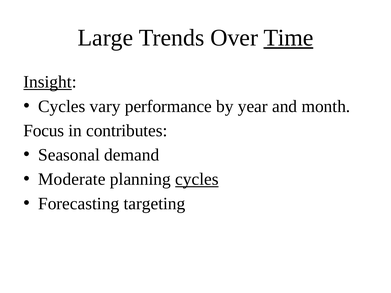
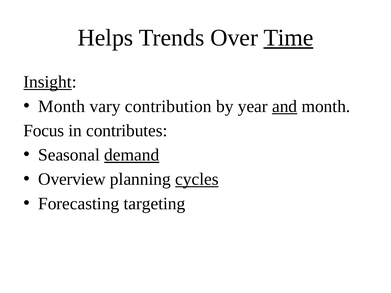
Large: Large -> Helps (105, 38)
Cycles: Cycles -> Month (62, 106)
performance: performance -> contribution (168, 106)
and underline: none -> present (285, 106)
demand underline: none -> present (132, 155)
Moderate: Moderate -> Overview (72, 179)
